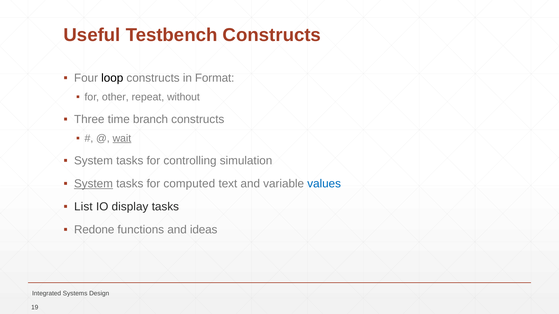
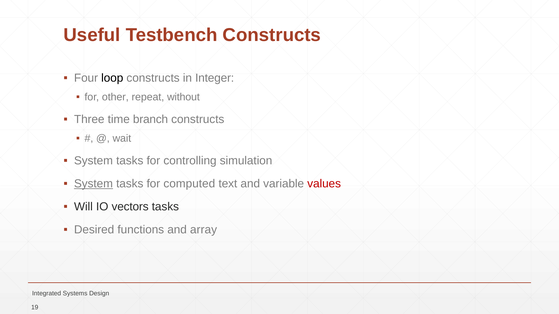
Format: Format -> Integer (215, 78)
wait underline: present -> none (122, 138)
values colour: blue -> red (324, 184)
List: List -> Will (83, 207)
display: display -> vectors (130, 207)
Redone: Redone -> Desired (94, 230)
ideas: ideas -> array (204, 230)
